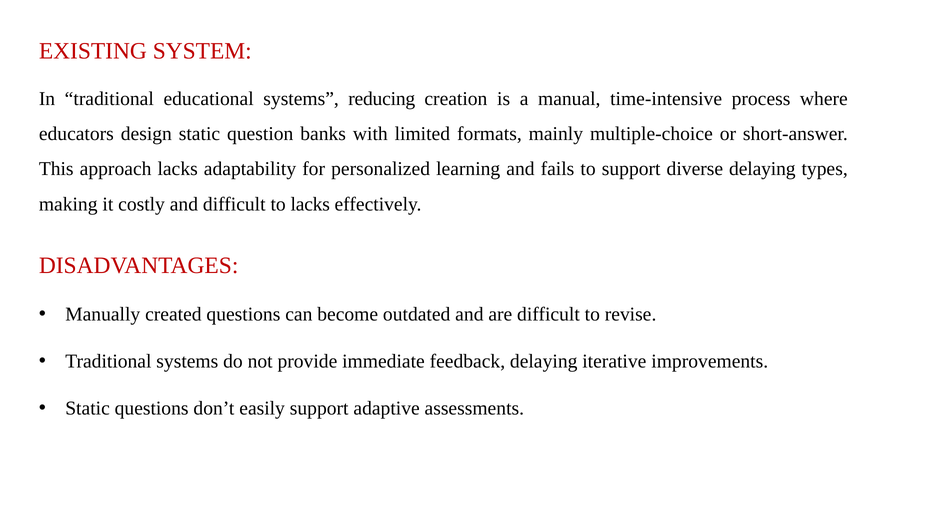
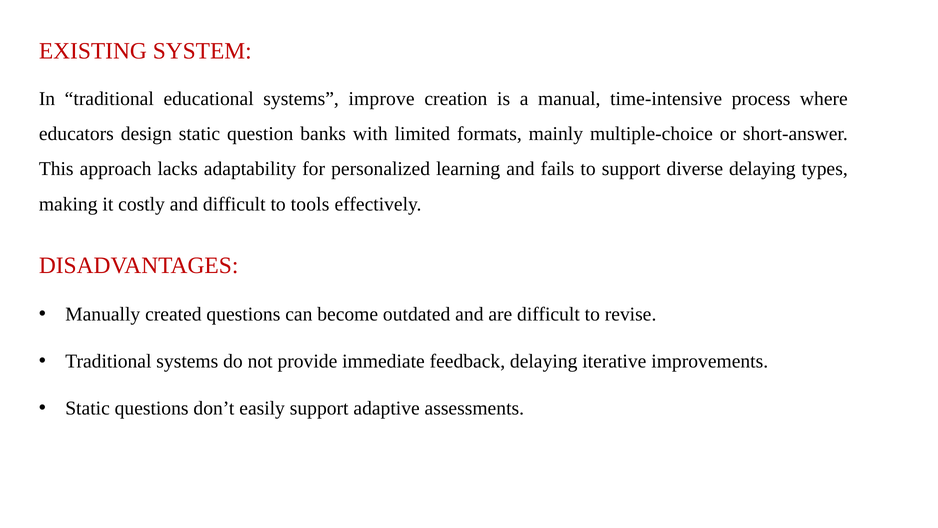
reducing: reducing -> improve (382, 99)
to lacks: lacks -> tools (310, 204)
